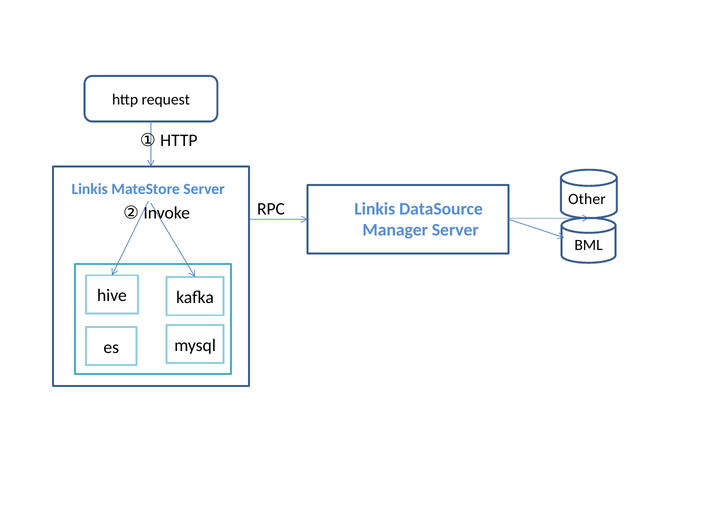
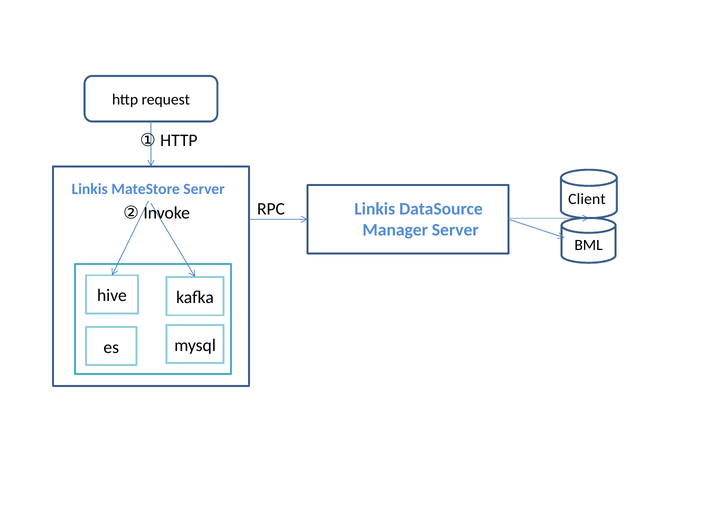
Other: Other -> Client (587, 199)
